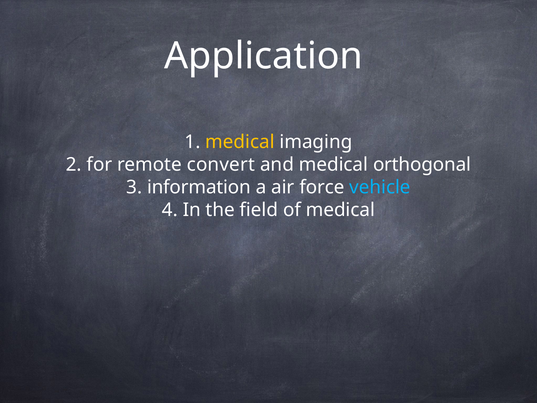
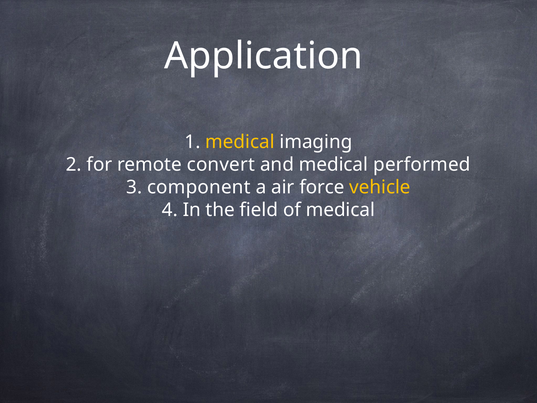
orthogonal: orthogonal -> performed (422, 164)
information: information -> component (199, 187)
vehicle colour: light blue -> yellow (380, 187)
